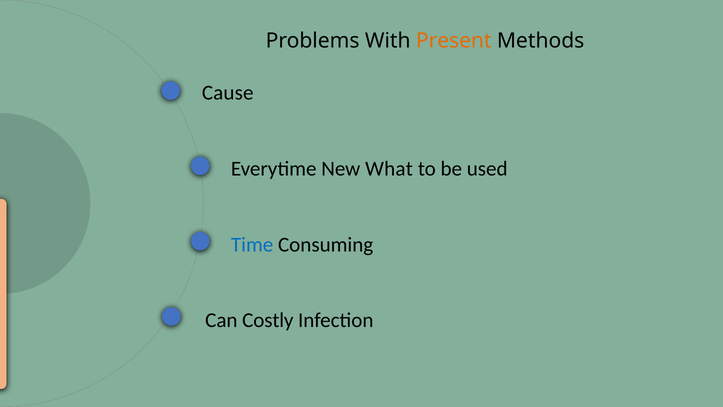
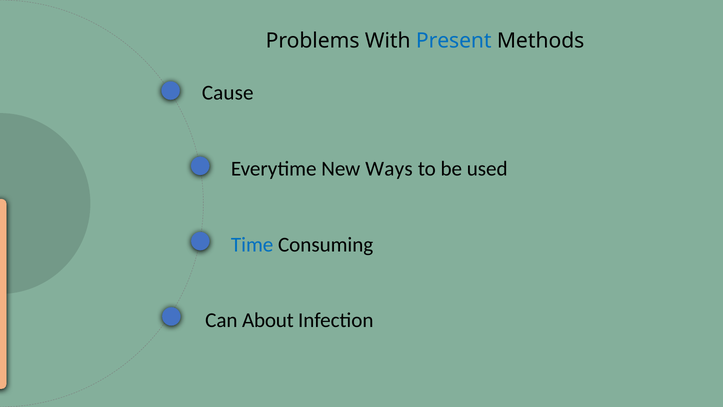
Present colour: orange -> blue (454, 41)
What: What -> Ways (389, 169)
Costly: Costly -> About (268, 320)
